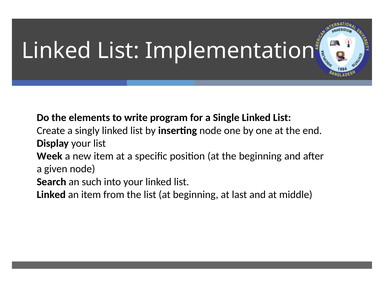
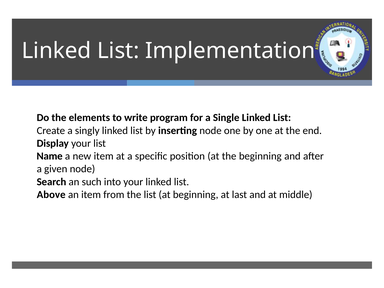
Week: Week -> Name (50, 156)
Linked: Linked -> Above (51, 195)
